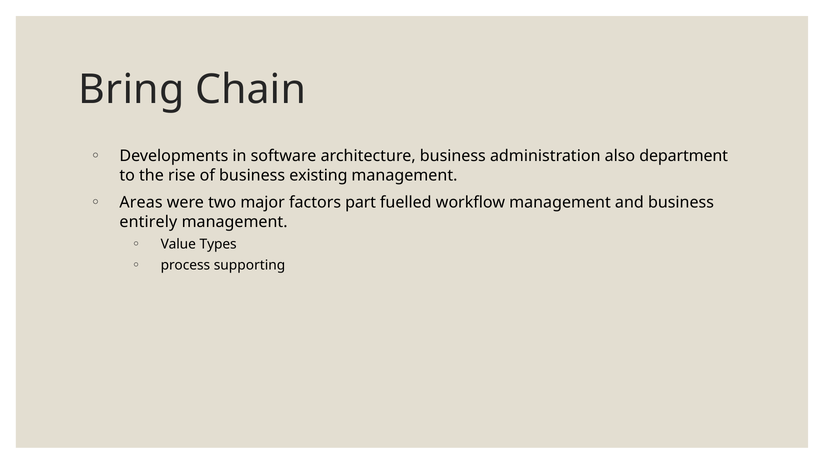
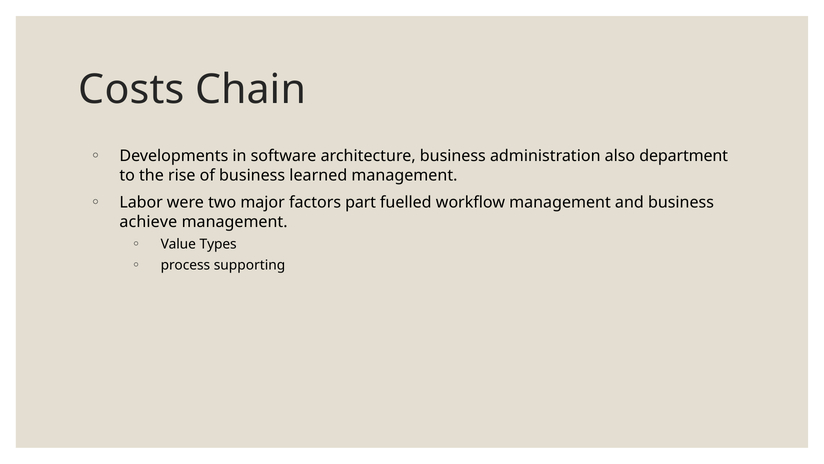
Bring: Bring -> Costs (131, 90)
existing: existing -> learned (318, 175)
Areas: Areas -> Labor (141, 202)
entirely: entirely -> achieve (148, 222)
